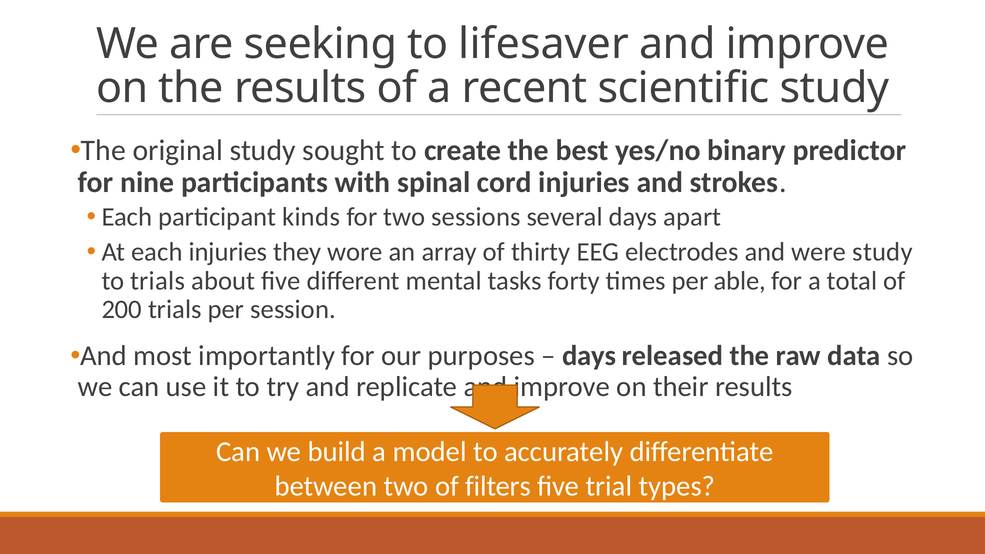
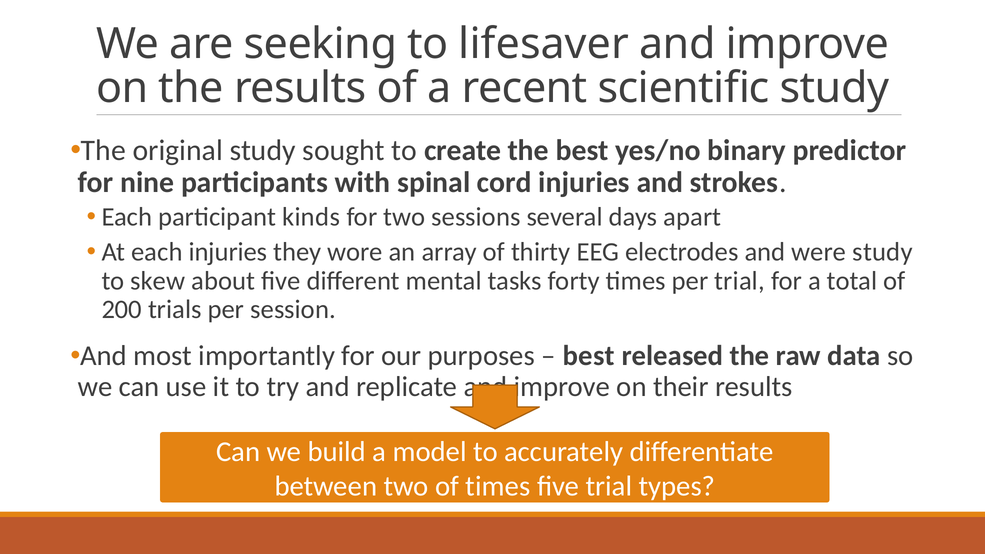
to trials: trials -> skew (158, 281)
per able: able -> trial (740, 281)
days: days -> best (589, 356)
of filters: filters -> times (498, 487)
